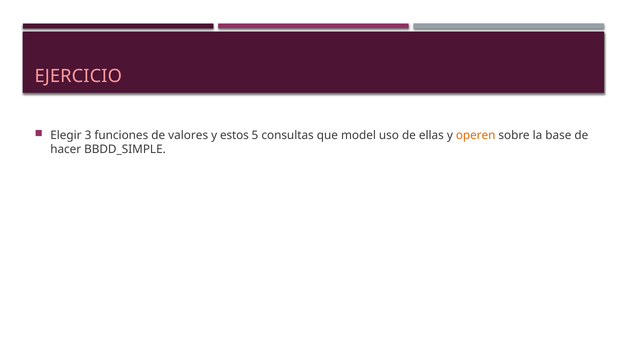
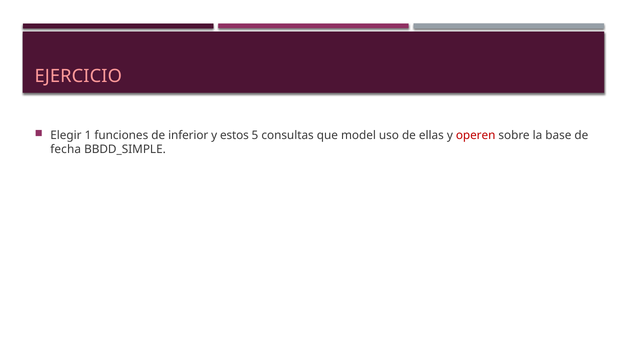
3: 3 -> 1 (88, 135)
valores: valores -> inferior (188, 135)
operen colour: orange -> red (476, 135)
hacer: hacer -> fecha (66, 149)
